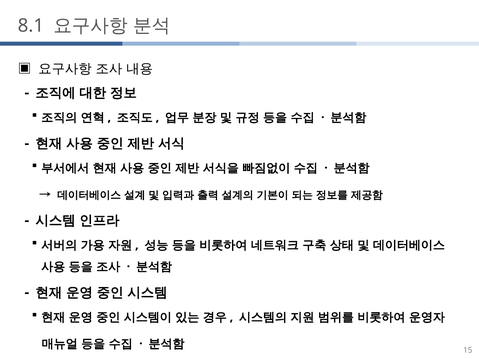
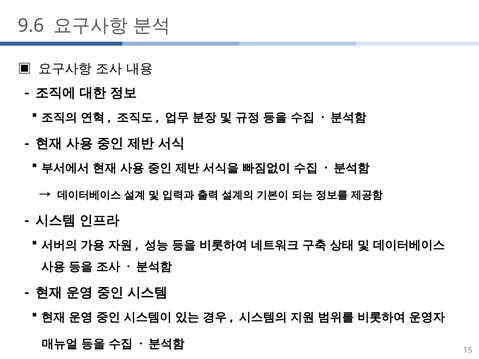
8.1: 8.1 -> 9.6 (31, 26)
